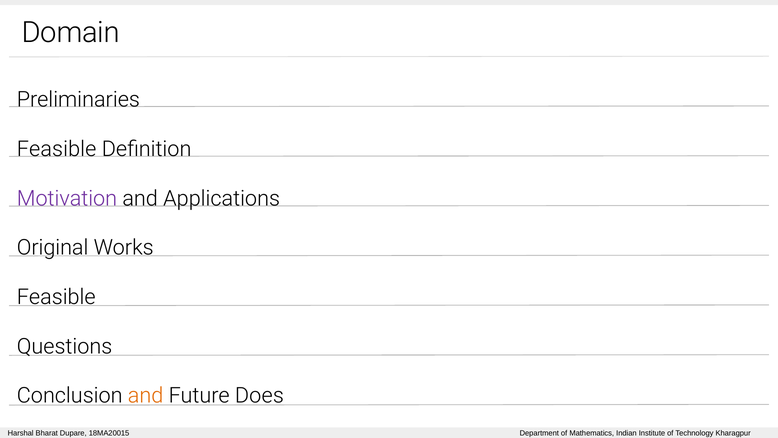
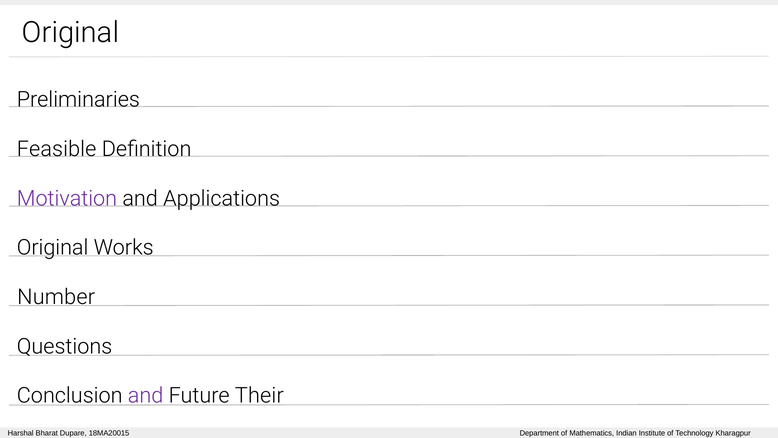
Domain: Domain -> Original (71, 32)
Feasible: Feasible -> Number (56, 297)
and colour: orange -> purple (146, 395)
Does: Does -> Their (259, 395)
